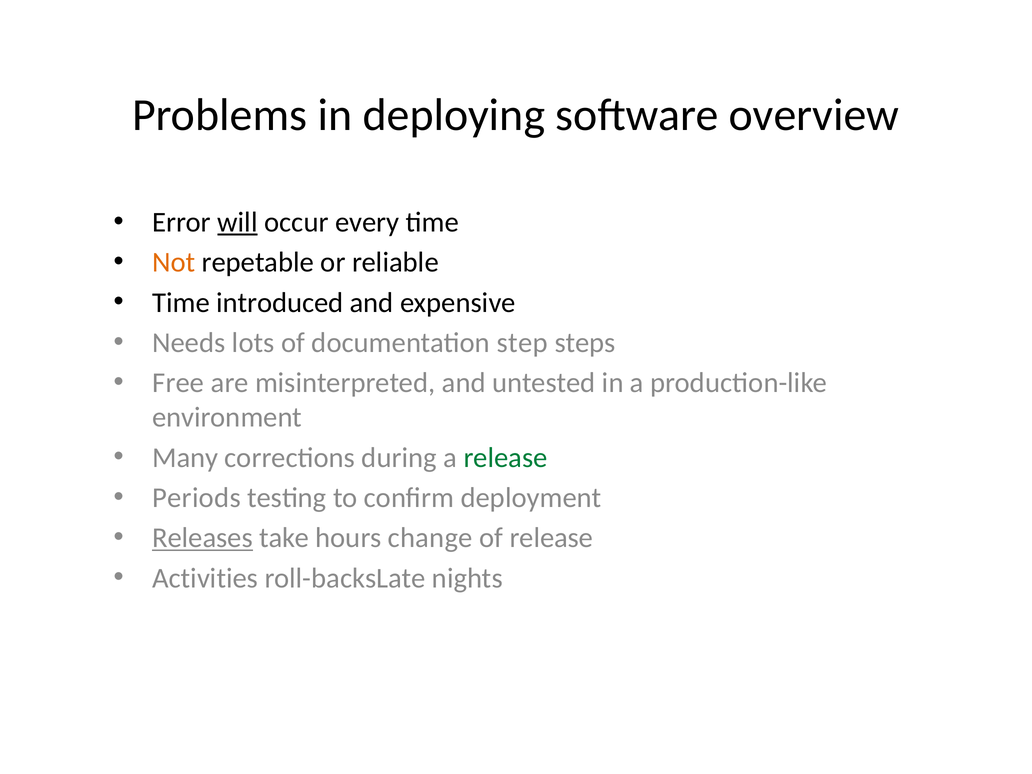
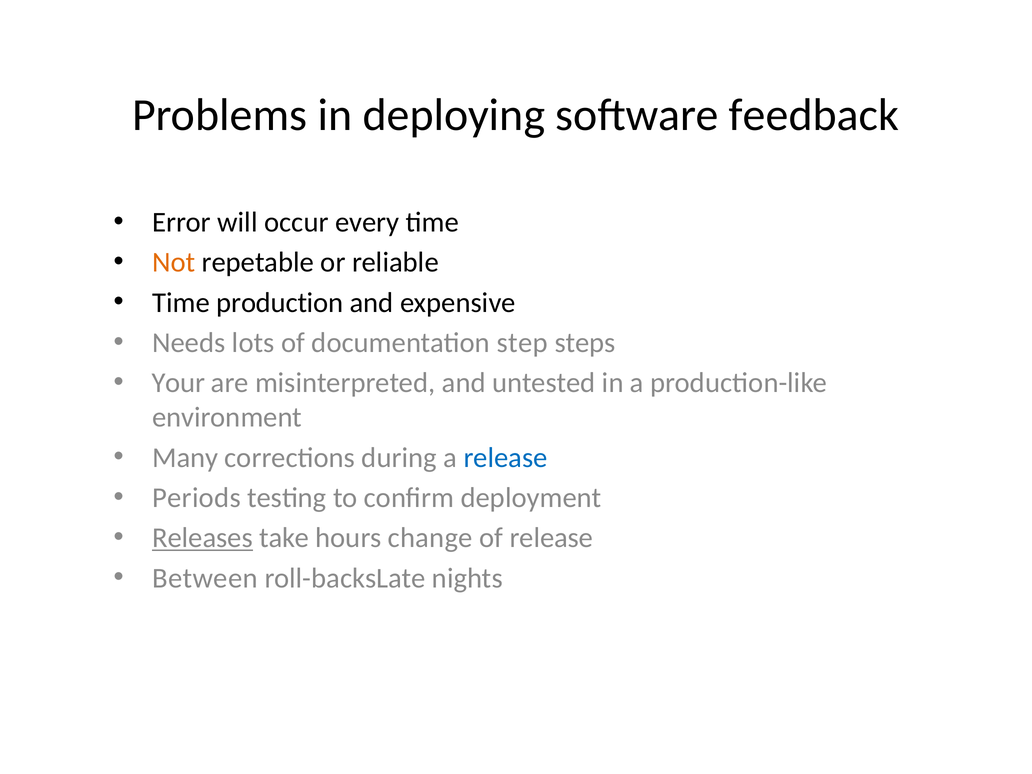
overview: overview -> feedback (814, 115)
will underline: present -> none (238, 222)
introduced: introduced -> production (280, 303)
Free: Free -> Your (178, 383)
release colour: green -> blue (506, 458)
Activities: Activities -> Between (205, 578)
